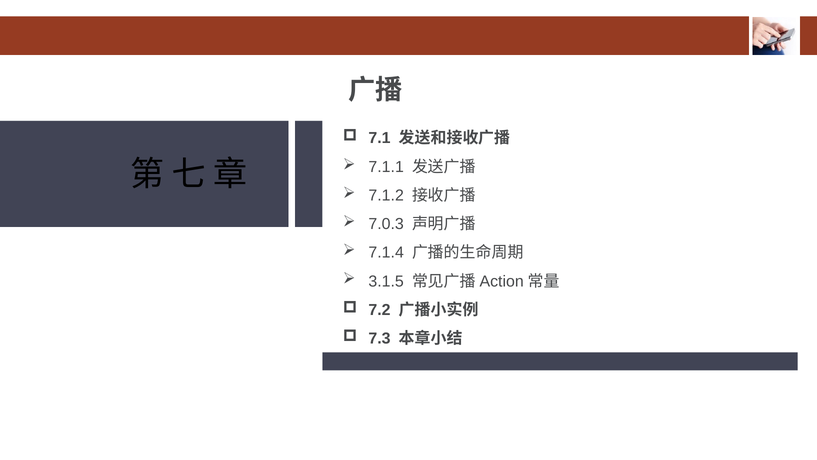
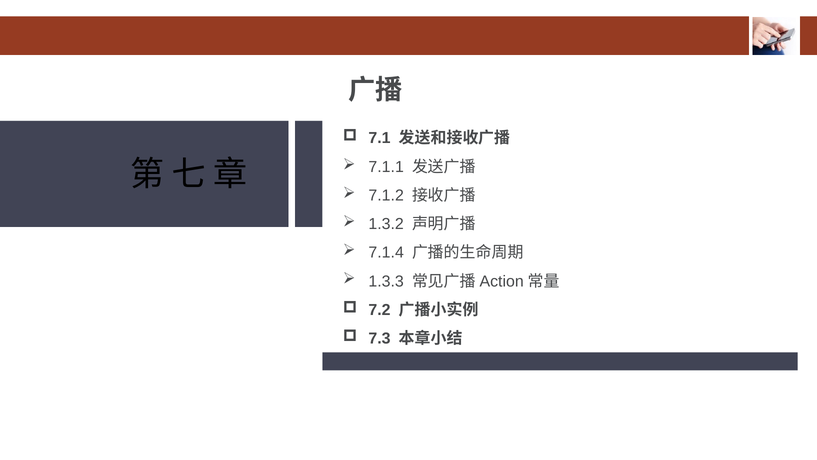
7.0.3: 7.0.3 -> 1.3.2 (386, 224)
3.1.5: 3.1.5 -> 1.3.3 (386, 281)
